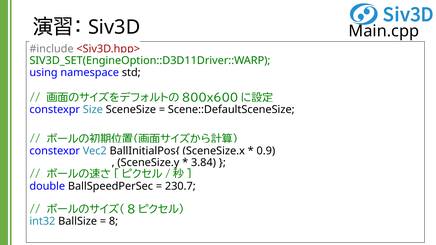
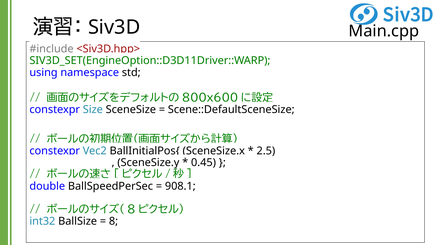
0.9: 0.9 -> 2.5 (266, 151)
3.84: 3.84 -> 0.45 (204, 163)
230.7: 230.7 -> 908.1 (180, 186)
